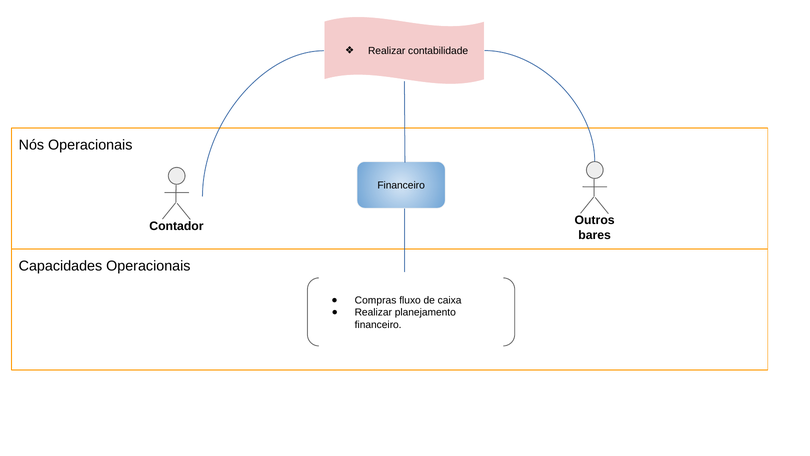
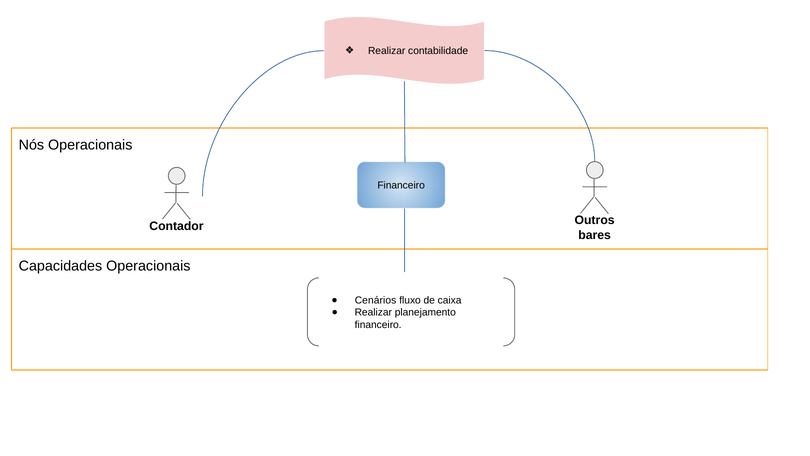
Compras: Compras -> Cenários (376, 300)
